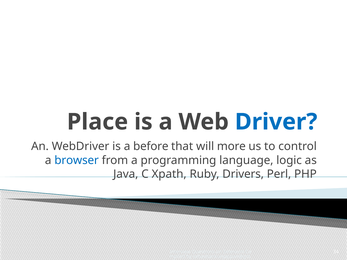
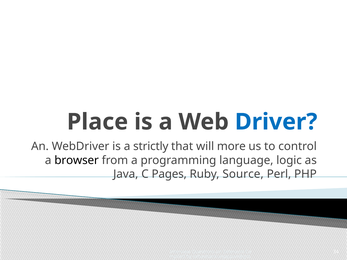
before: before -> strictly (151, 147)
browser colour: blue -> black (77, 160)
Xpath: Xpath -> Pages (169, 174)
Drivers: Drivers -> Source (243, 174)
